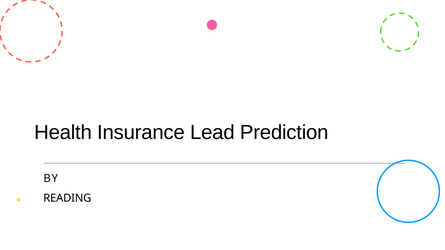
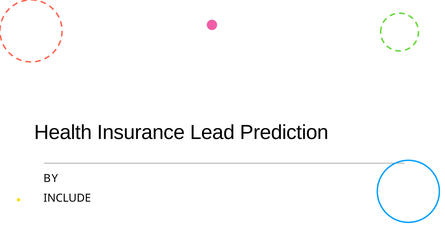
READING: READING -> INCLUDE (67, 199)
